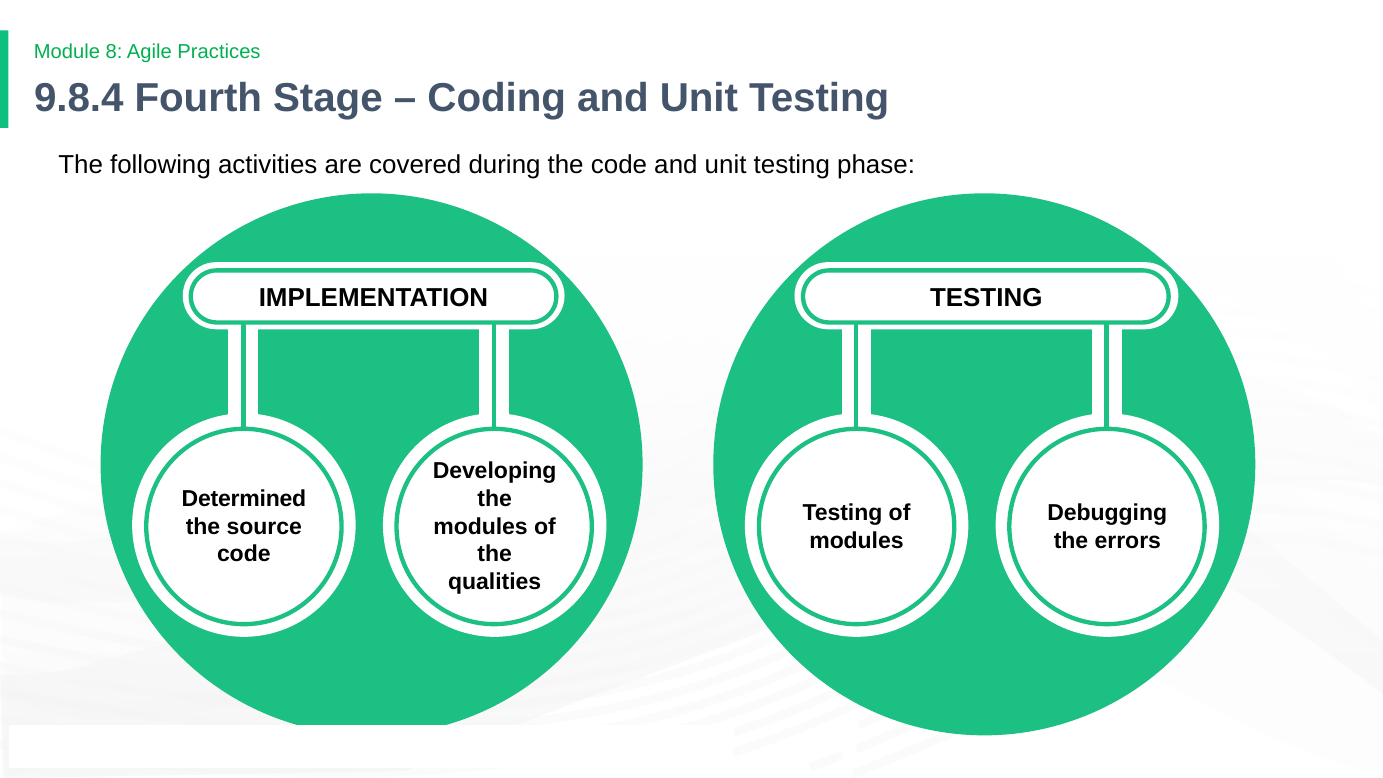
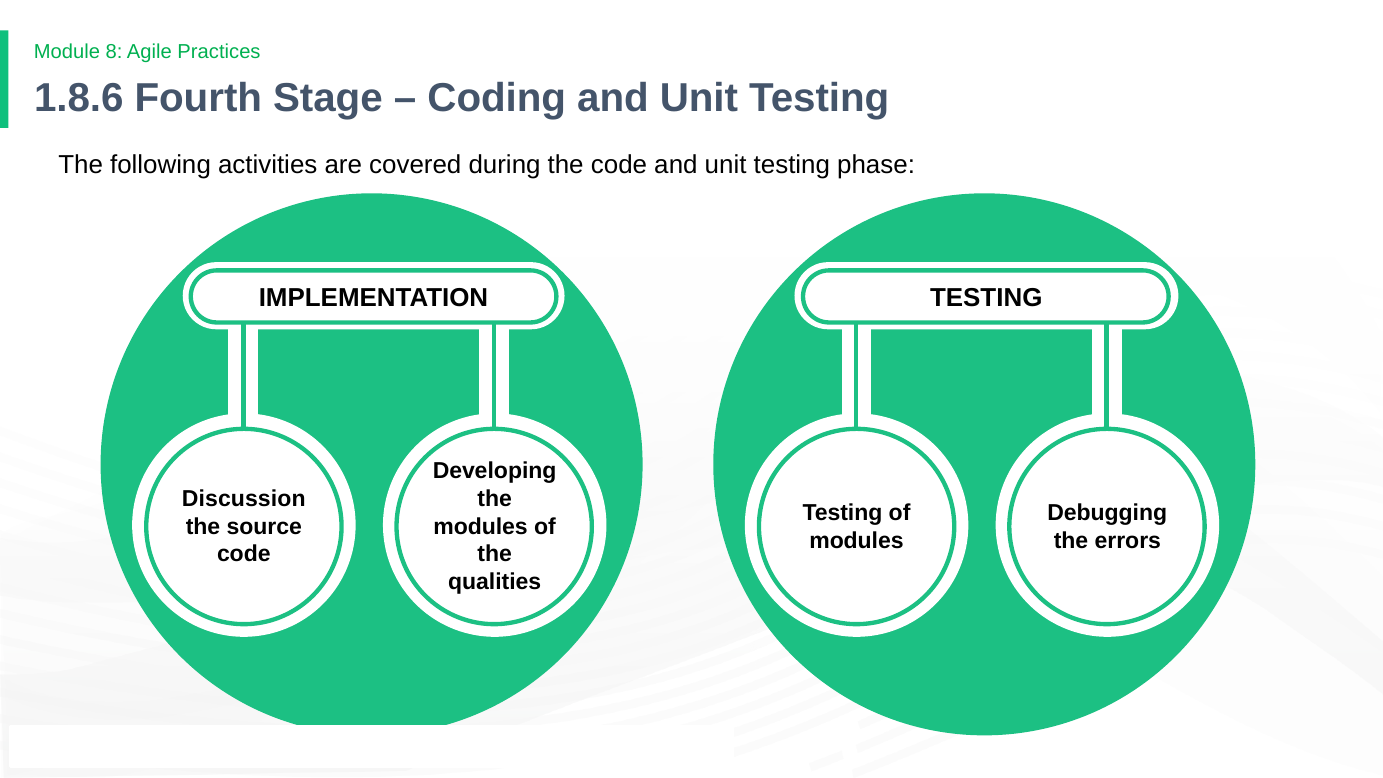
9.8.4: 9.8.4 -> 1.8.6 (79, 99)
Determined: Determined -> Discussion (244, 499)
